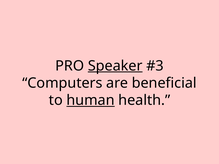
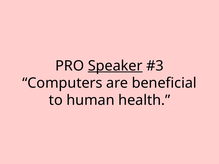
human underline: present -> none (91, 100)
